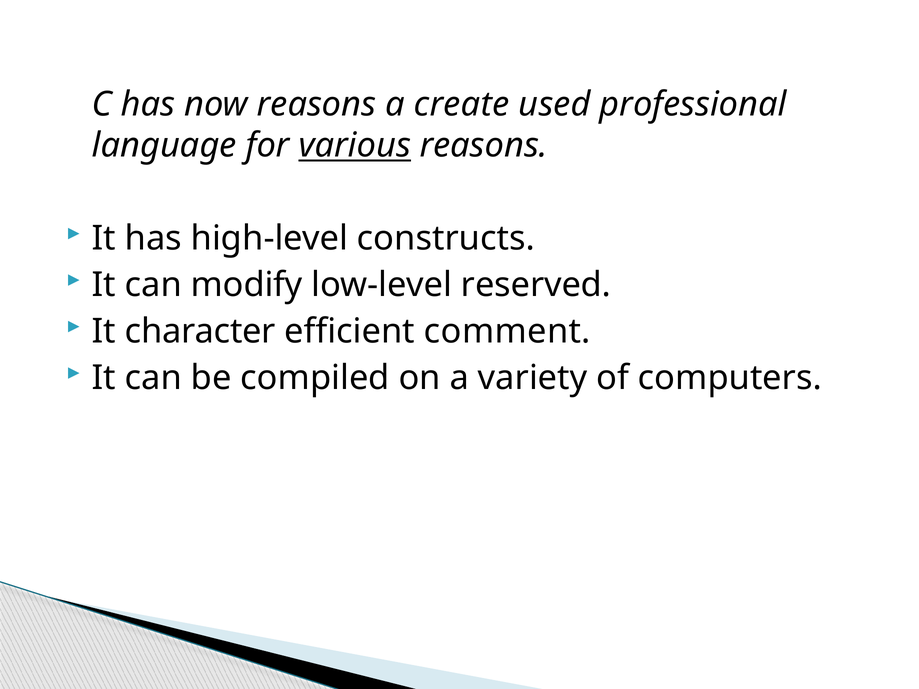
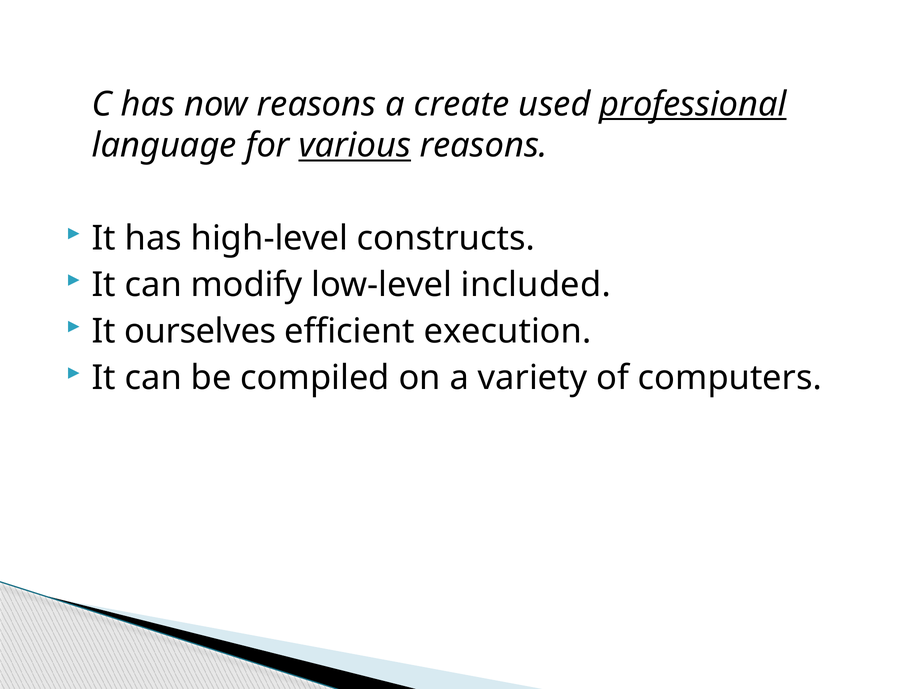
professional underline: none -> present (693, 104)
reserved: reserved -> included (536, 285)
character: character -> ourselves (200, 332)
comment: comment -> execution (508, 332)
